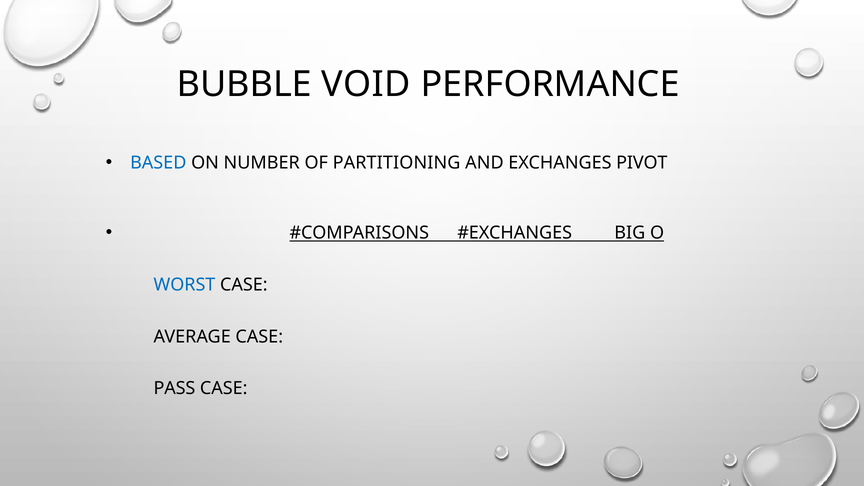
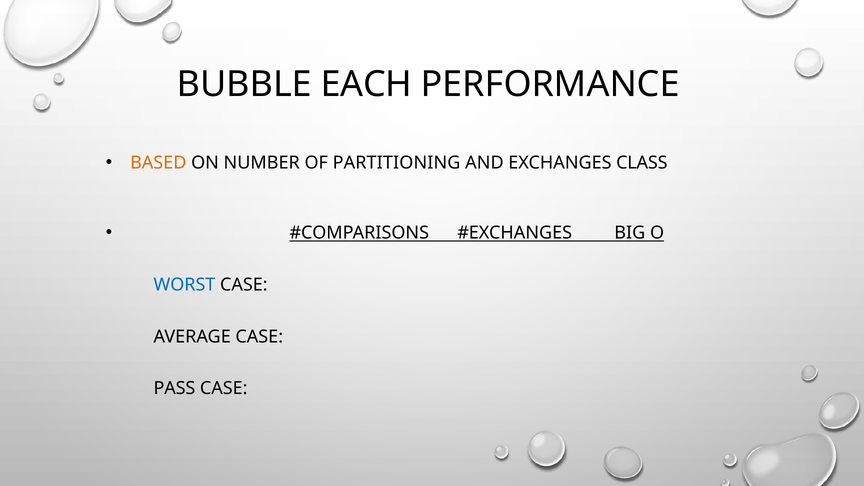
VOID: VOID -> EACH (366, 84)
BASED colour: blue -> orange (158, 163)
PIVOT: PIVOT -> CLASS (642, 163)
